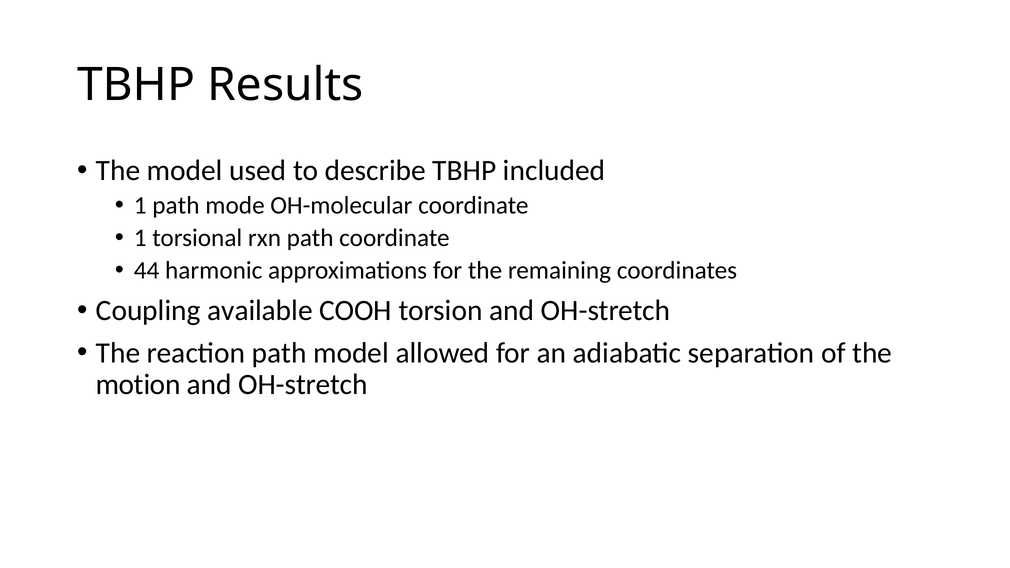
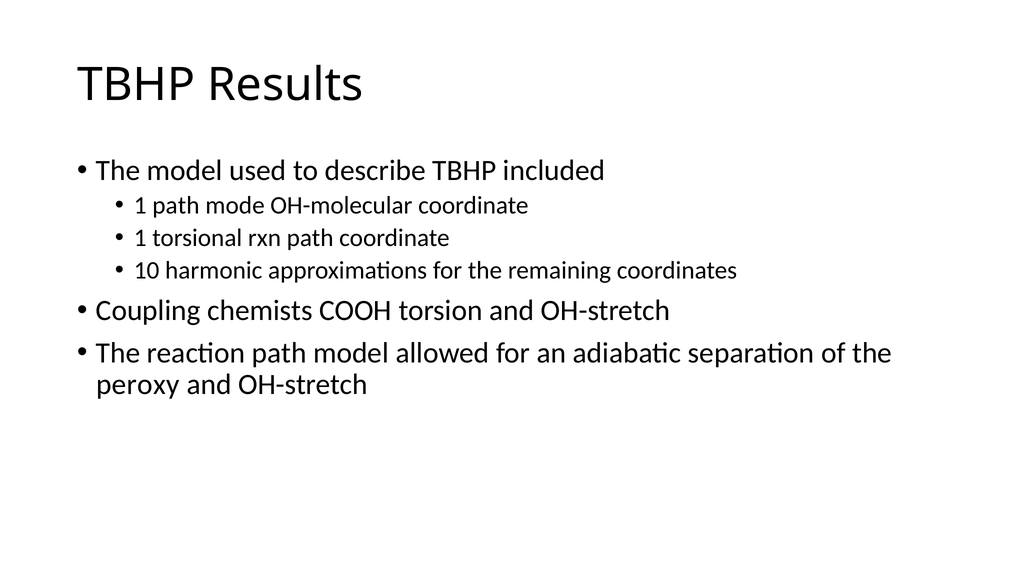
44: 44 -> 10 (147, 271)
available: available -> chemists (260, 311)
motion: motion -> peroxy (138, 385)
